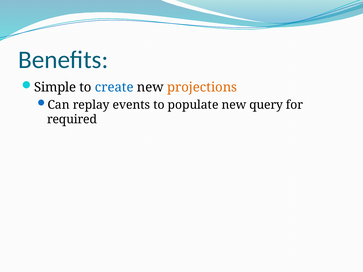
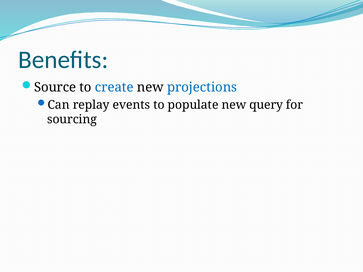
Simple: Simple -> Source (55, 87)
projections colour: orange -> blue (202, 87)
required: required -> sourcing (72, 119)
